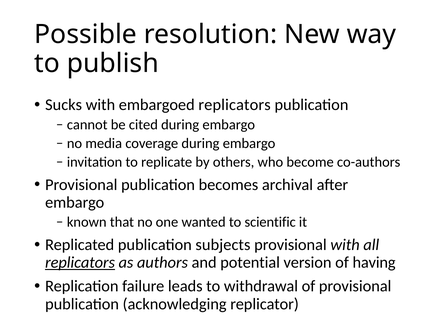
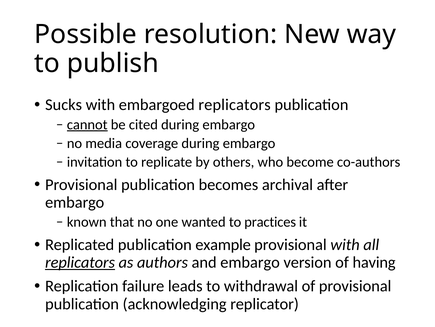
cannot underline: none -> present (87, 124)
scientific: scientific -> practices (270, 222)
subjects: subjects -> example (223, 244)
and potential: potential -> embargo (250, 262)
